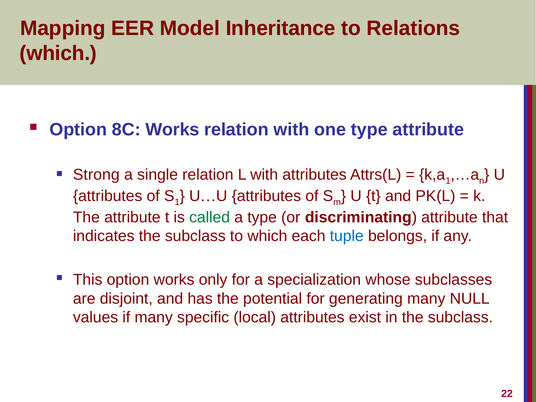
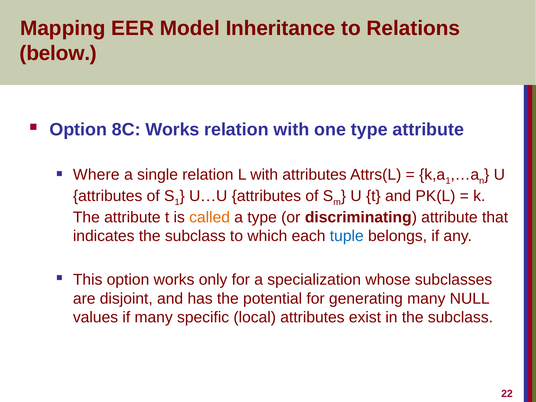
which: which -> below (58, 53)
Strong: Strong -> Where (96, 175)
called colour: green -> orange (210, 217)
